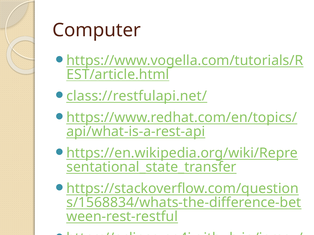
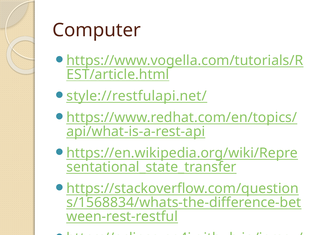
class://restfulapi.net/: class://restfulapi.net/ -> style://restfulapi.net/ (137, 96)
